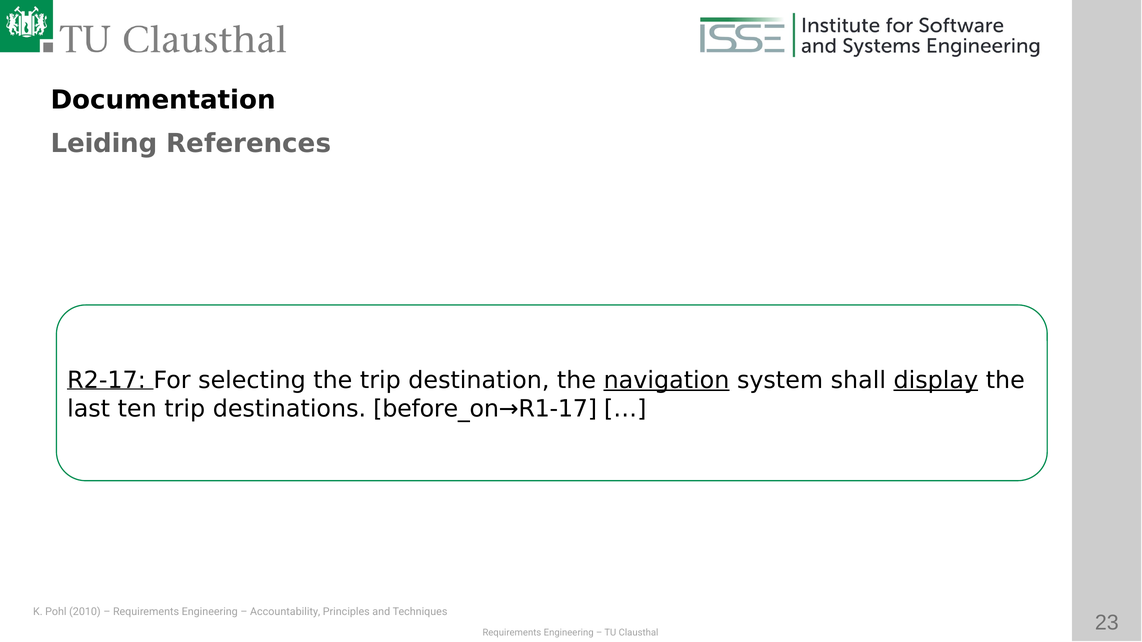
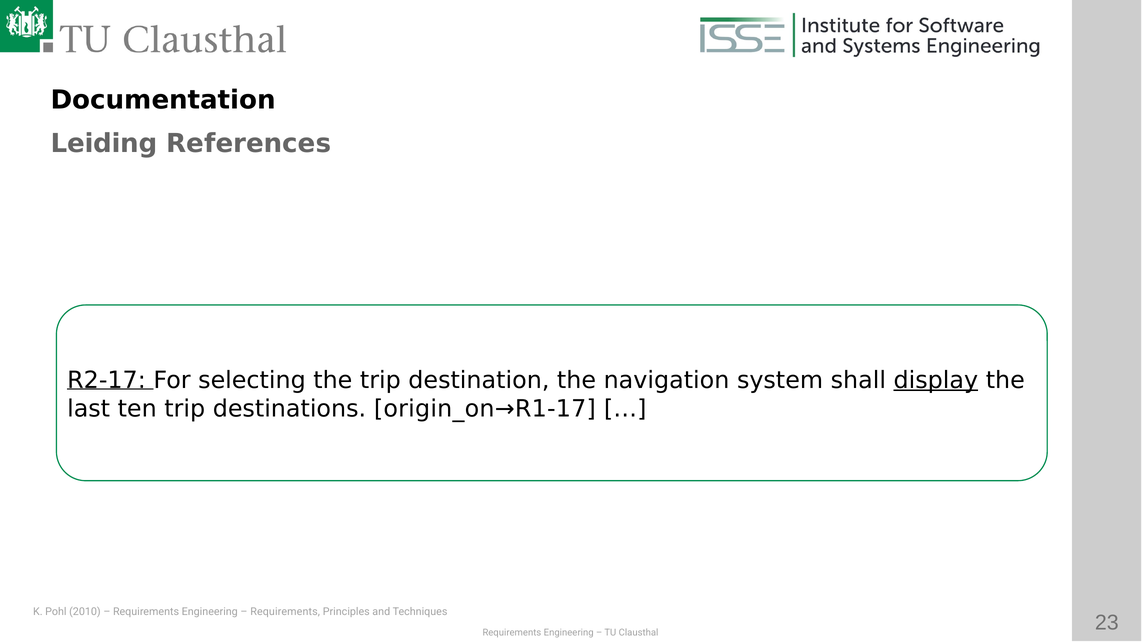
navigation underline: present -> none (667, 380)
before_on→R1-17: before_on→R1-17 -> origin_on→R1-17 (485, 409)
Accountability: Accountability -> Requirements (285, 612)
